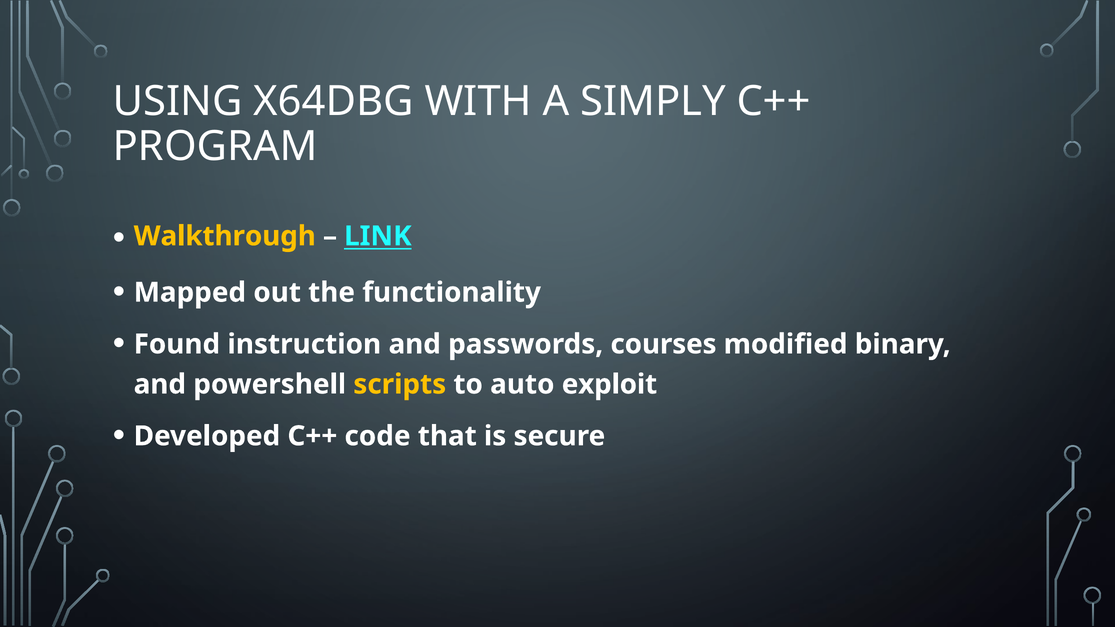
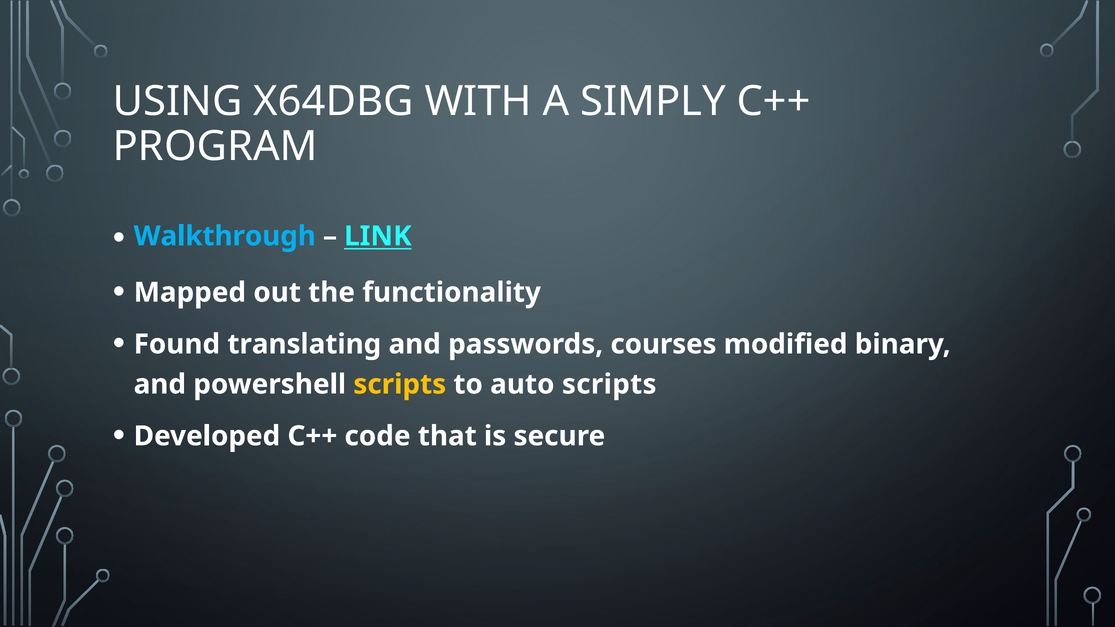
Walkthrough colour: yellow -> light blue (225, 236)
instruction: instruction -> translating (304, 344)
auto exploit: exploit -> scripts (609, 384)
